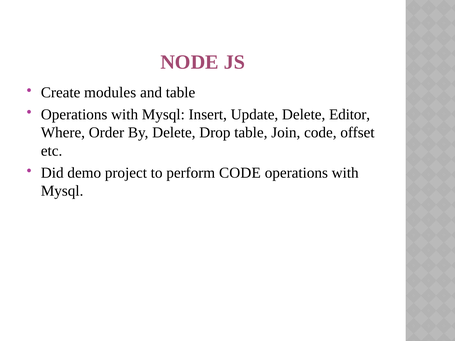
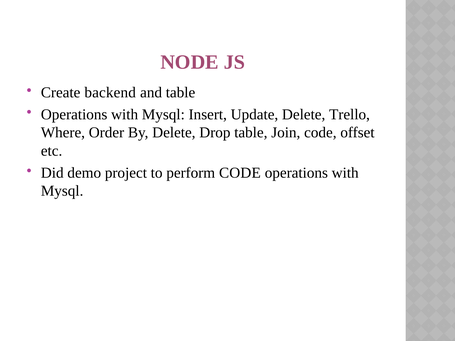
modules: modules -> backend (110, 92)
Editor: Editor -> Trello (350, 114)
